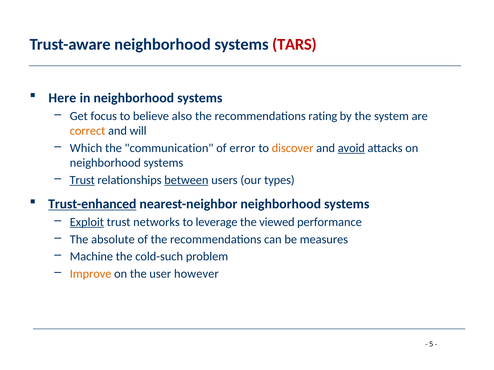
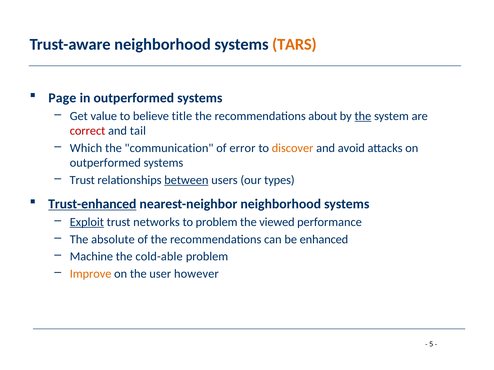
TARS colour: red -> orange (294, 44)
Here: Here -> Page (62, 98)
in neighborhood: neighborhood -> outperformed (134, 98)
focus: focus -> value (104, 116)
also: also -> title (182, 116)
rating: rating -> about (323, 116)
the underline: none -> present (363, 116)
correct colour: orange -> red (88, 131)
will: will -> tail (138, 131)
avoid underline: present -> none (351, 148)
neighborhood: neighborhood -> outperformed (105, 163)
Trust underline: present -> none (82, 180)
to leverage: leverage -> problem (217, 222)
measures: measures -> enhanced (324, 240)
cold-such: cold-such -> cold-able (159, 257)
